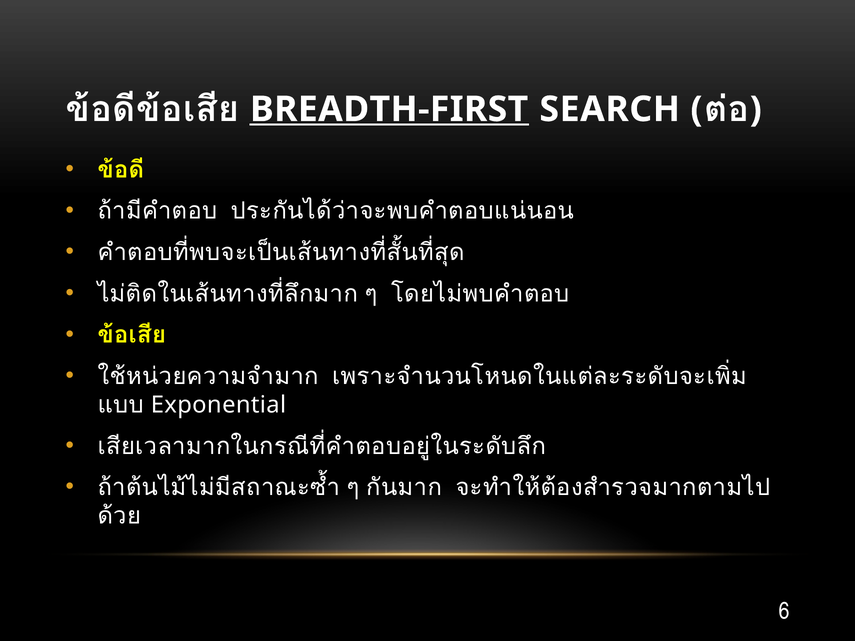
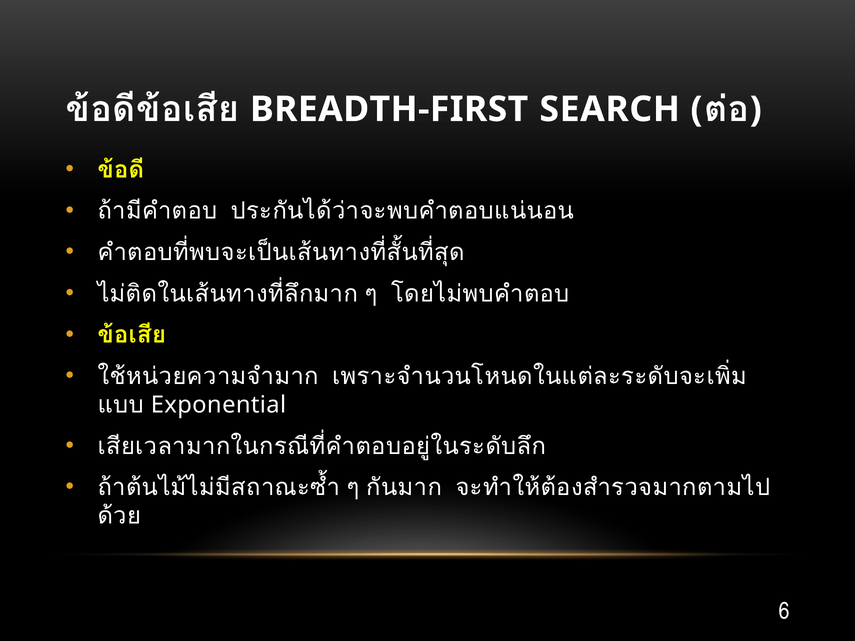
BREADTH-FIRST underline: present -> none (389, 109)
